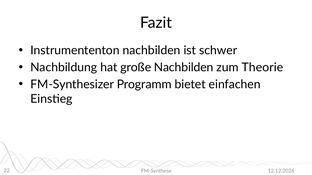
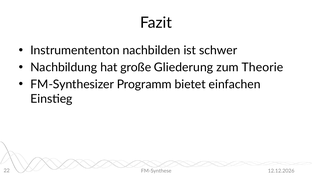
große Nachbilden: Nachbilden -> Gliederung (184, 68)
